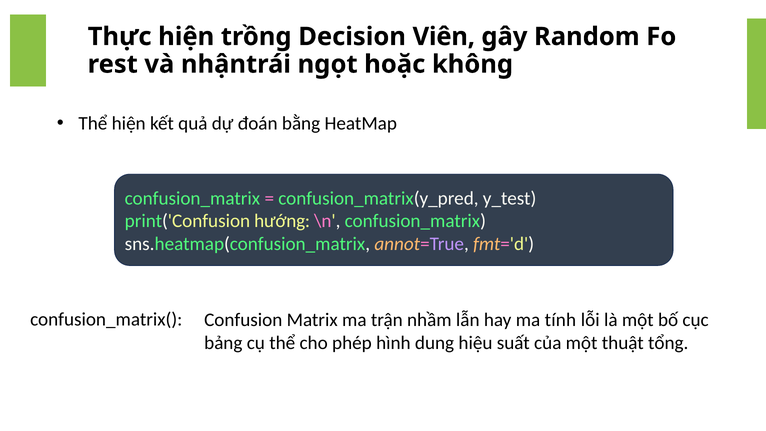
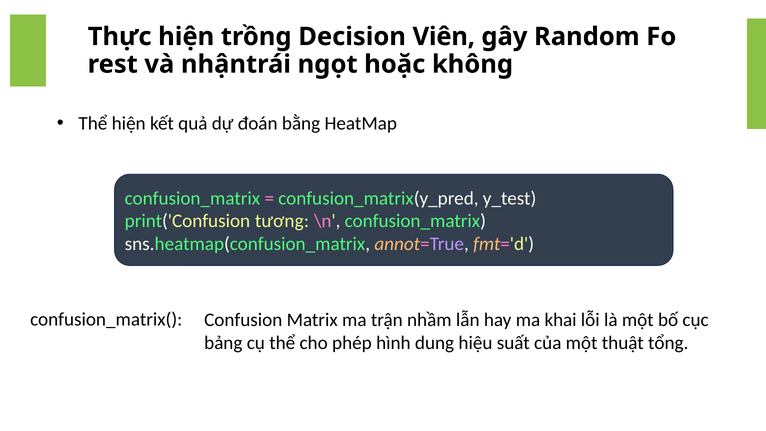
hướng: hướng -> tương (282, 221)
tính: tính -> khai (561, 320)
